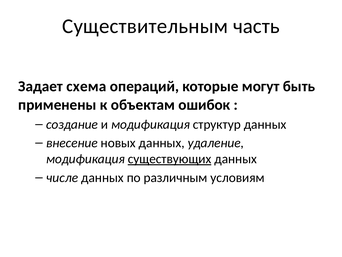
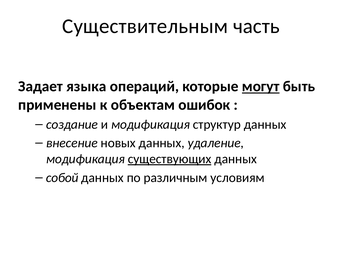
схема: схема -> языка (86, 86)
могут underline: none -> present (261, 86)
числе: числе -> собой (62, 177)
